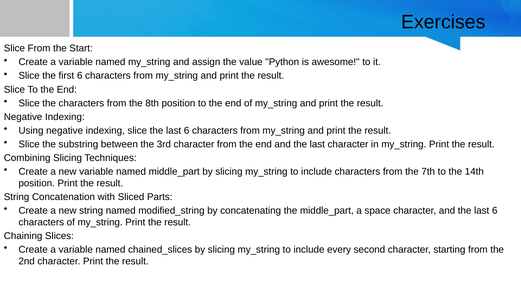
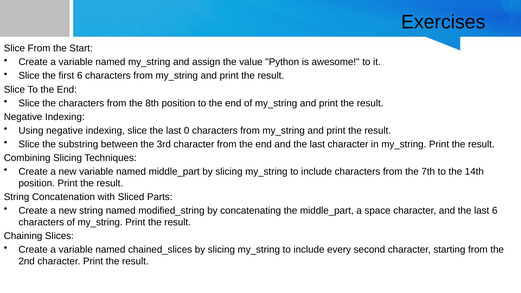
slice the last 6: 6 -> 0 (187, 130)
